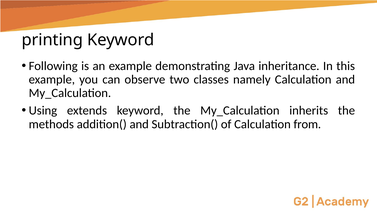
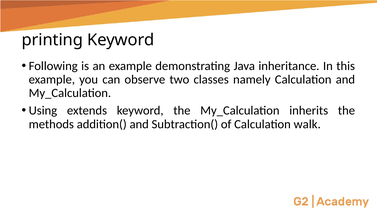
from: from -> walk (307, 124)
